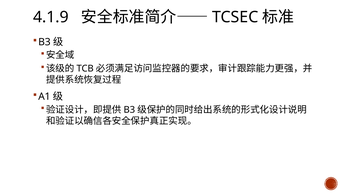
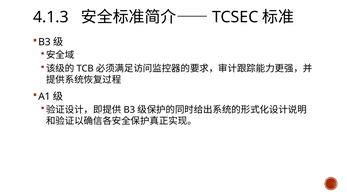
4.1.9: 4.1.9 -> 4.1.3 (51, 17)
